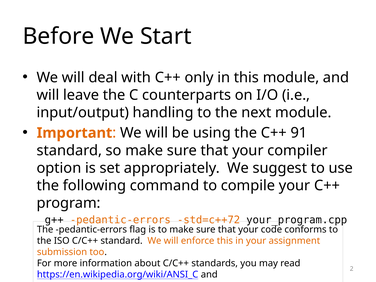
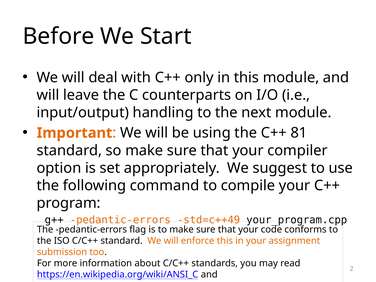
91: 91 -> 81 (299, 133)
std=c++72: std=c++72 -> std=c++49 (209, 220)
